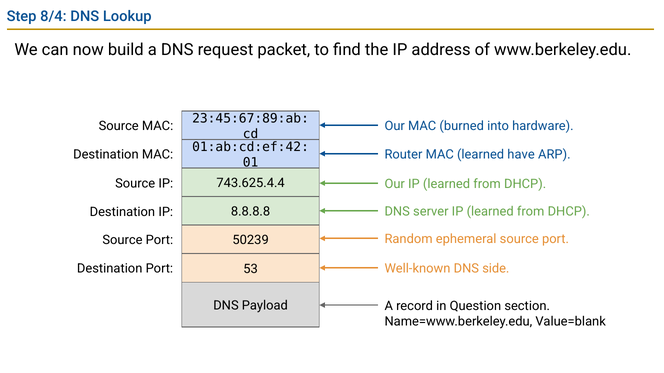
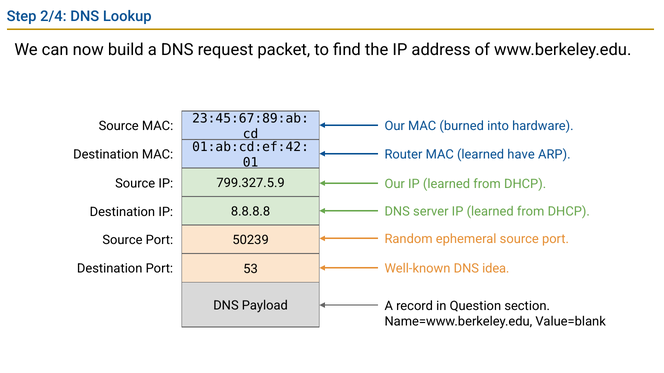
8/4: 8/4 -> 2/4 (53, 17)
743.625.4.4: 743.625.4.4 -> 799.327.5.9 (251, 183)
side: side -> idea (496, 269)
